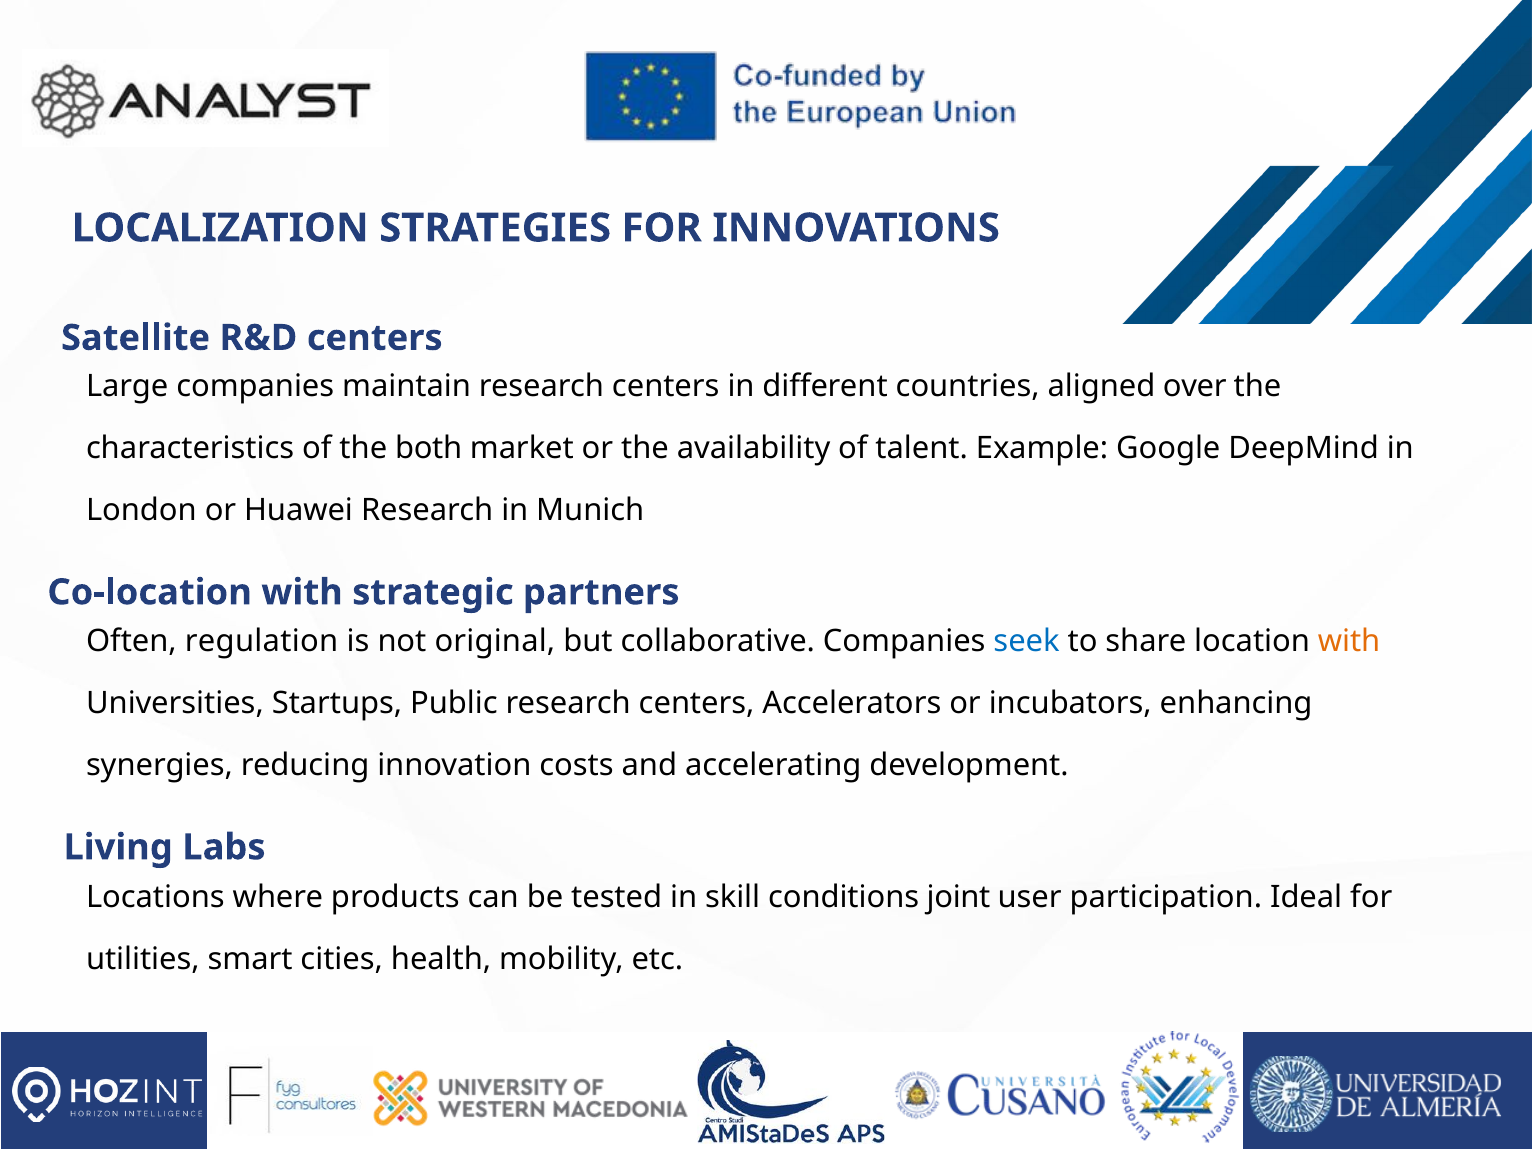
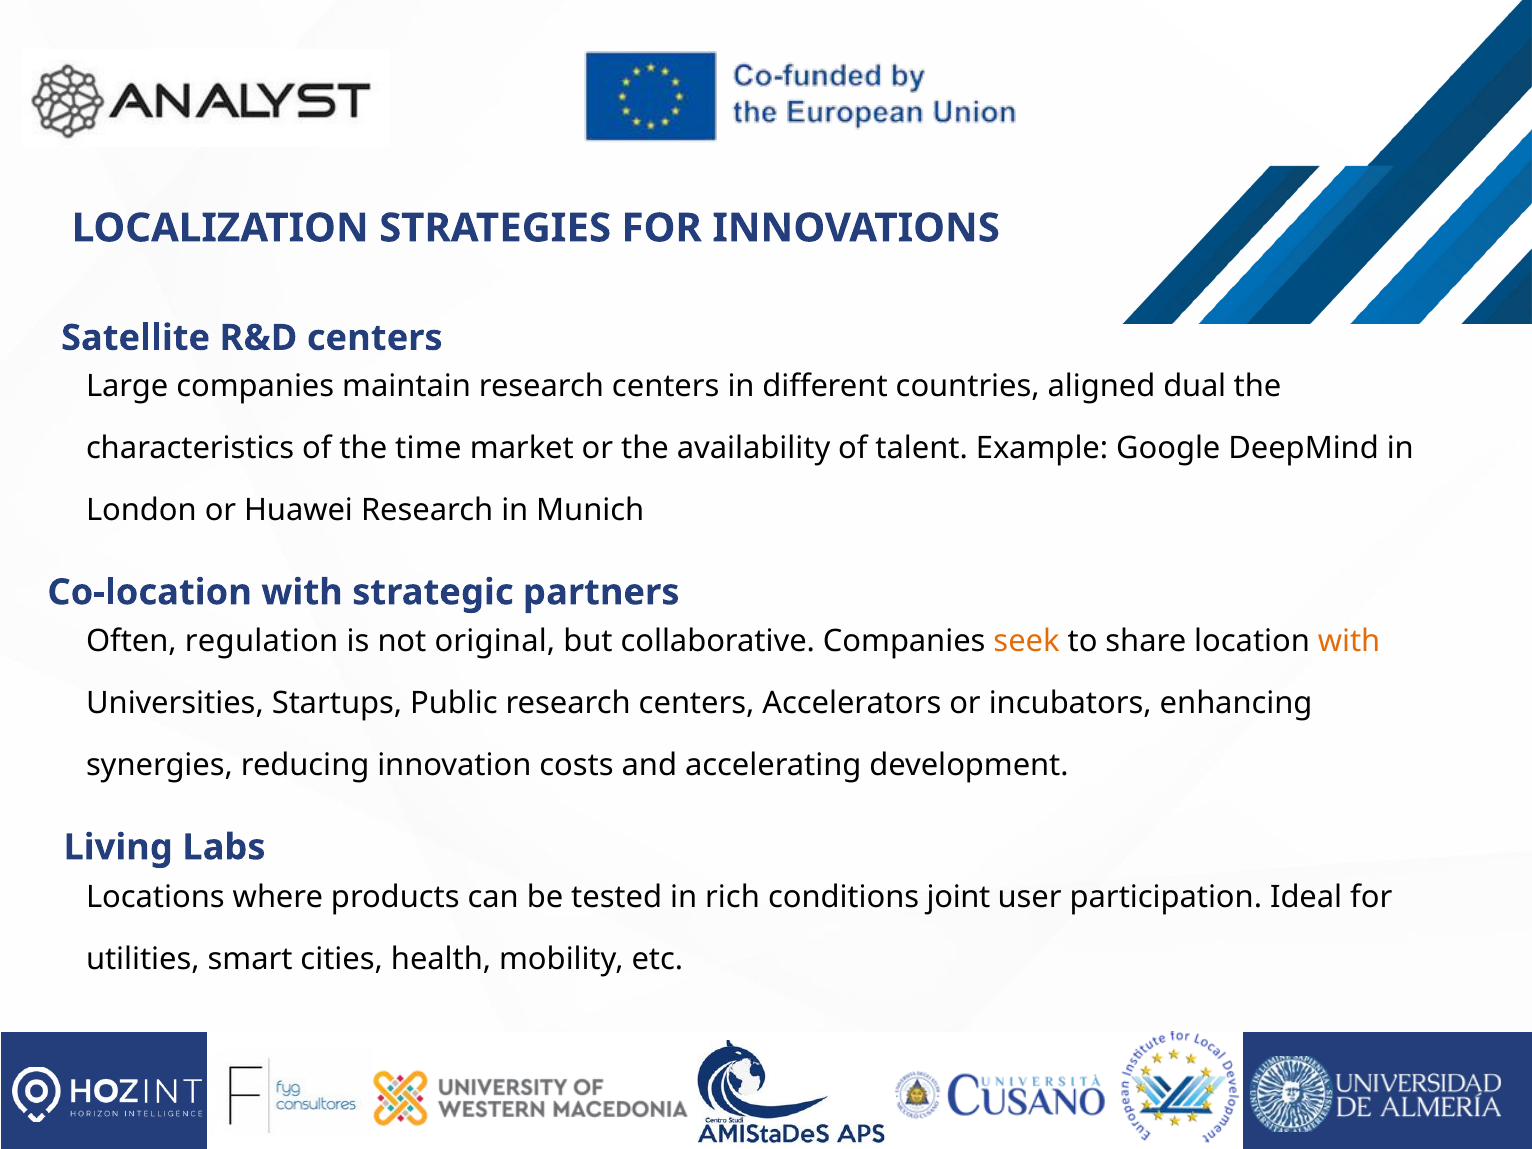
over: over -> dual (1195, 386)
both: both -> time (428, 448)
seek colour: blue -> orange (1027, 641)
skill: skill -> rich (733, 897)
